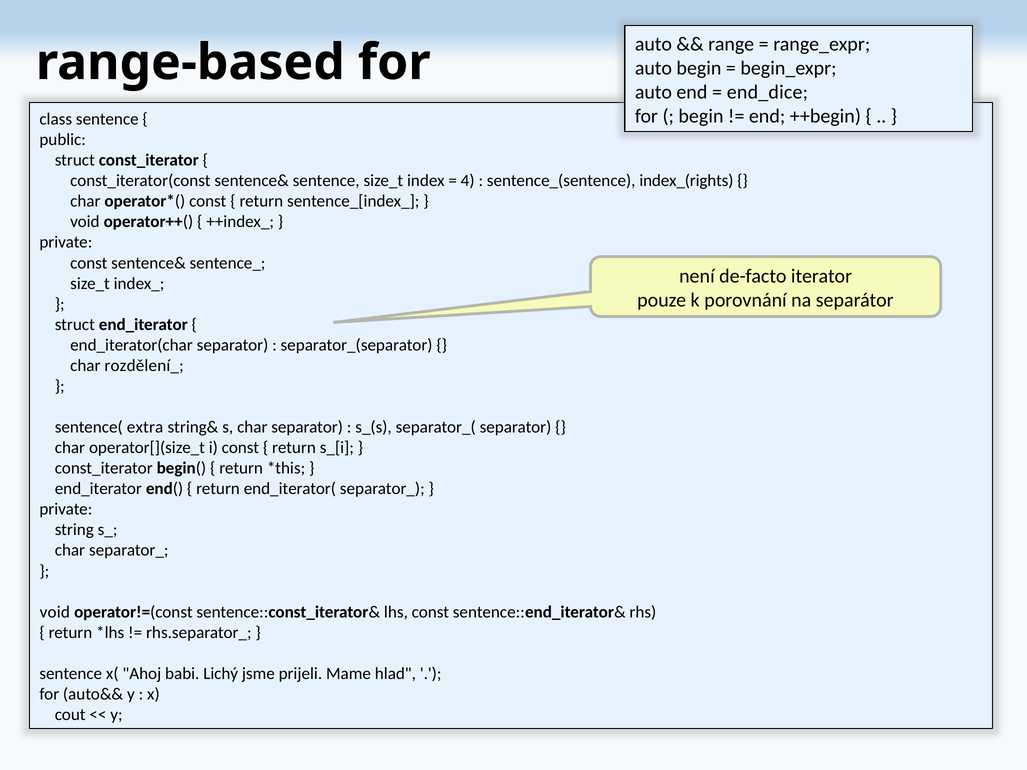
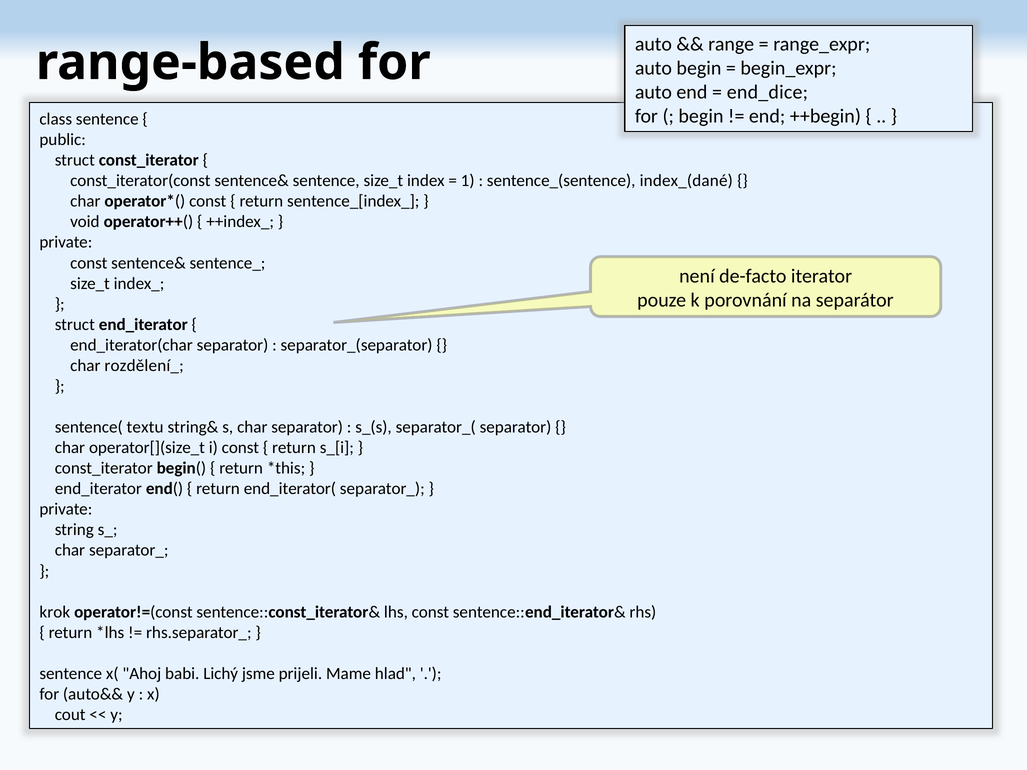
4: 4 -> 1 (468, 181)
index_(rights: index_(rights -> index_(dané (686, 181)
extra: extra -> textu (145, 427)
void: void -> krok (55, 612)
